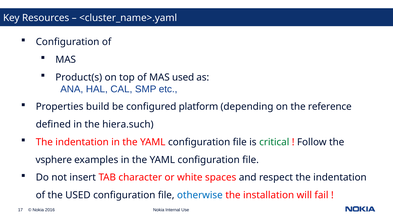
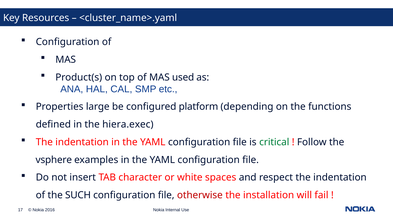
build: build -> large (98, 107)
reference: reference -> functions (330, 107)
hiera.such: hiera.such -> hiera.exec (128, 124)
the USED: USED -> SUCH (78, 195)
otherwise colour: blue -> red (200, 195)
